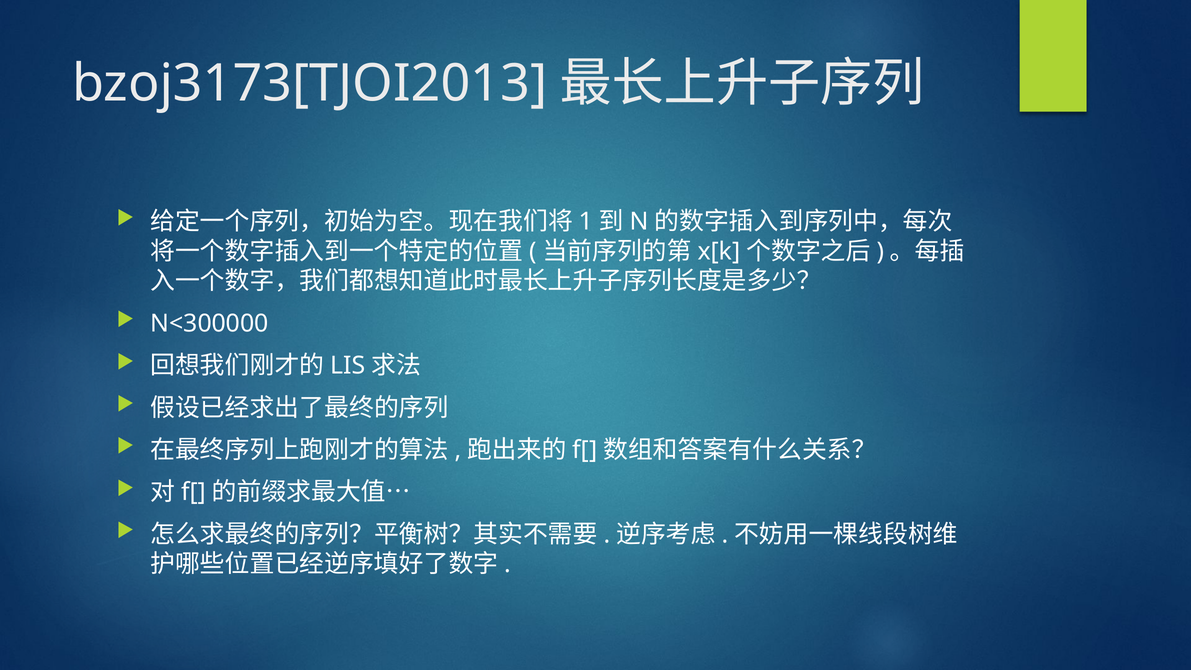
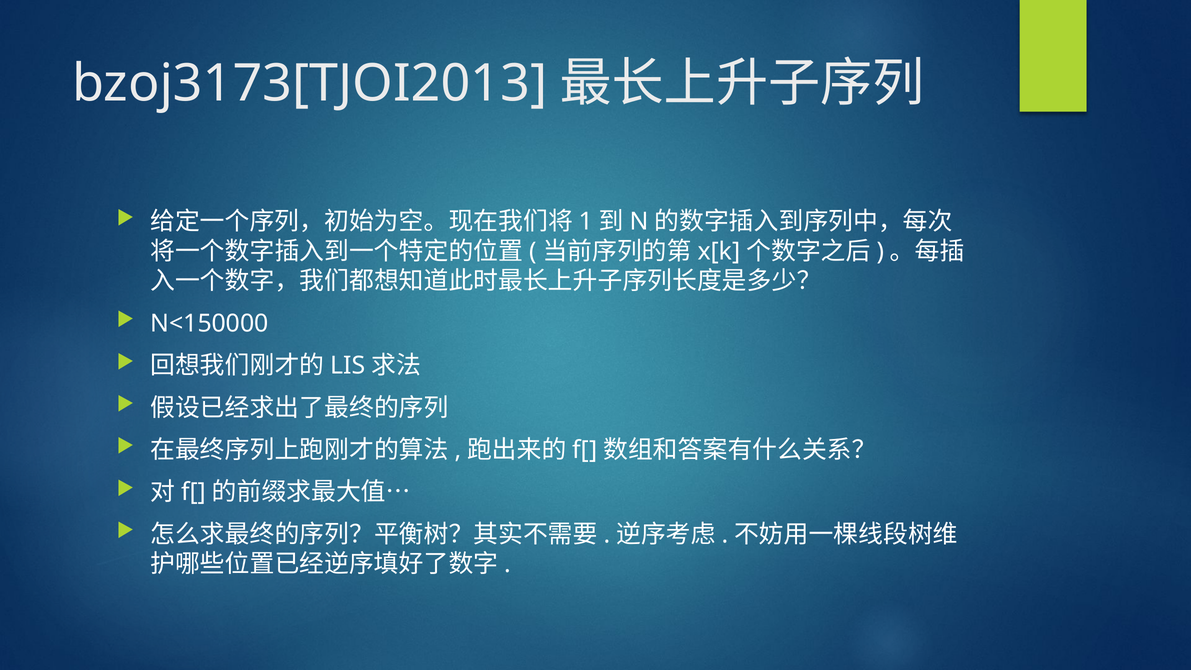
N<300000: N<300000 -> N<150000 (209, 323)
